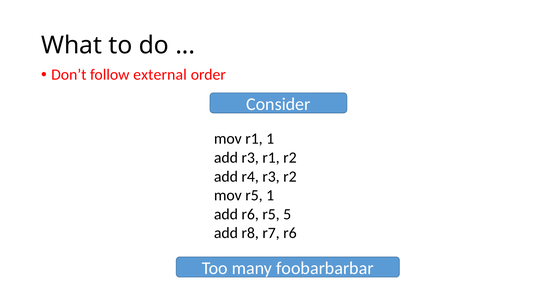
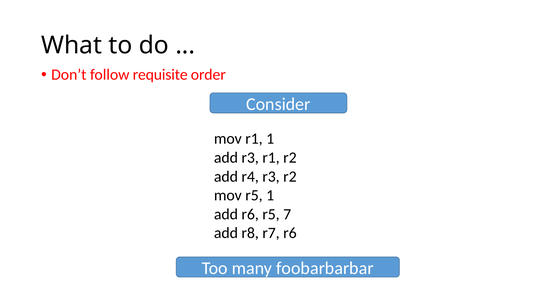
external: external -> requisite (160, 75)
5: 5 -> 7 (287, 214)
